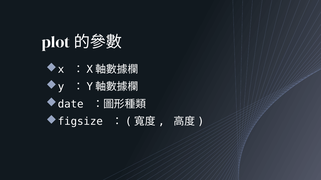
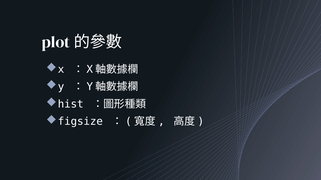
date: date -> hist (71, 104)
